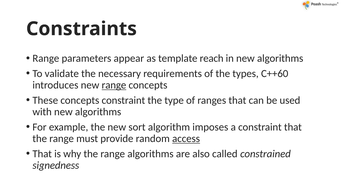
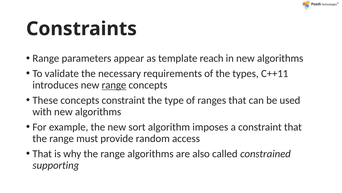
C++60: C++60 -> C++11 (275, 73)
access underline: present -> none (186, 138)
signedness: signedness -> supporting (56, 165)
